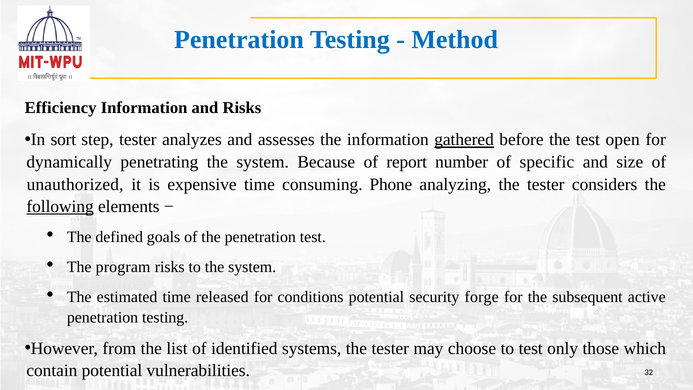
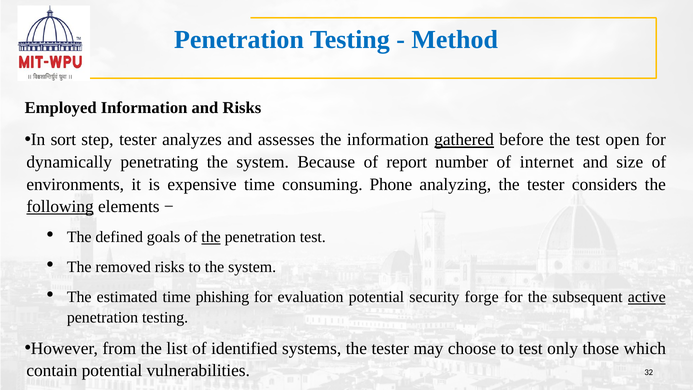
Efficiency: Efficiency -> Employed (61, 108)
specific: specific -> internet (547, 162)
unauthorized: unauthorized -> environments (75, 184)
the underline: none -> present (211, 237)
program: program -> removed (123, 267)
released: released -> phishing (222, 297)
conditions: conditions -> evaluation (311, 297)
active underline: none -> present (647, 297)
